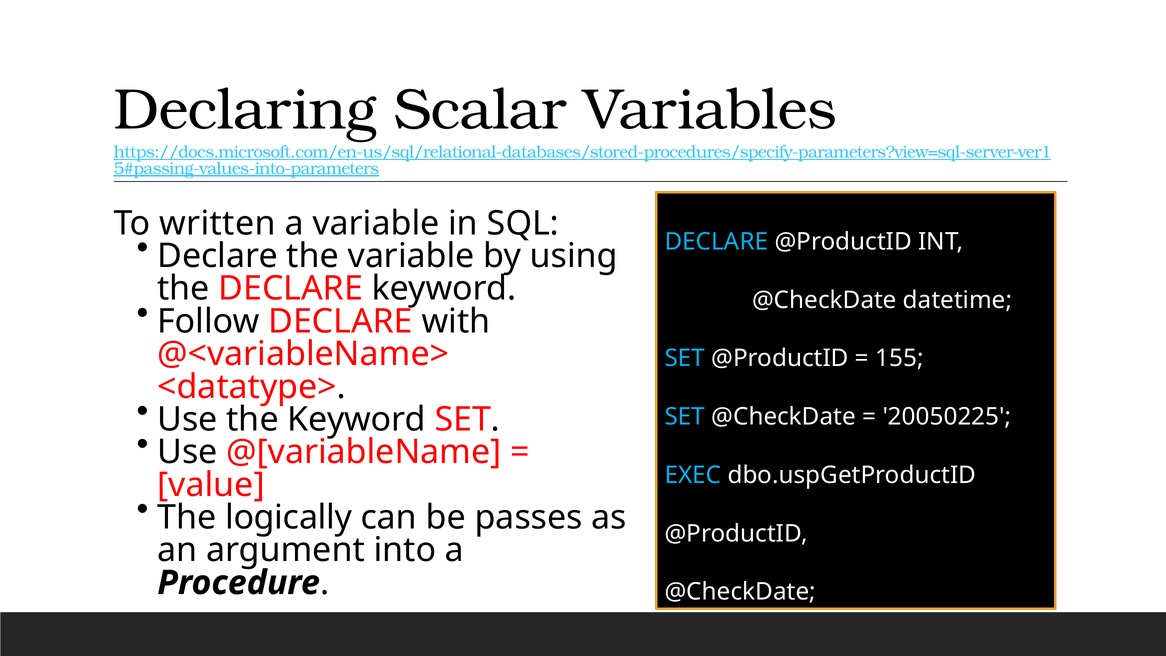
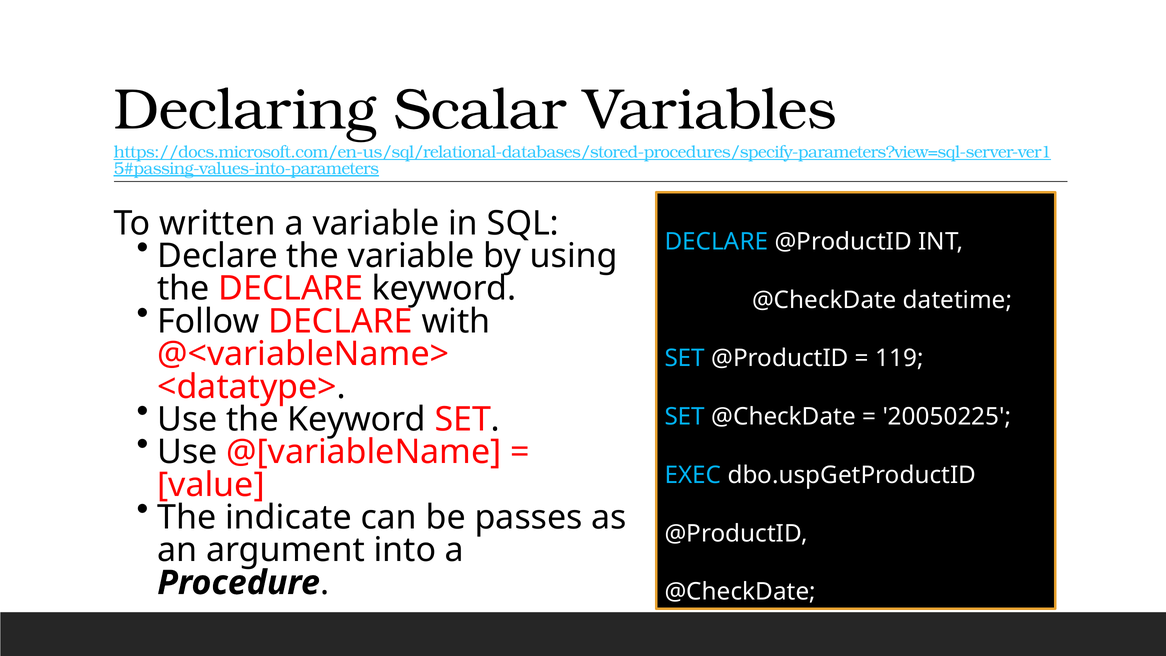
155: 155 -> 119 (899, 358)
logically: logically -> indicate (288, 517)
